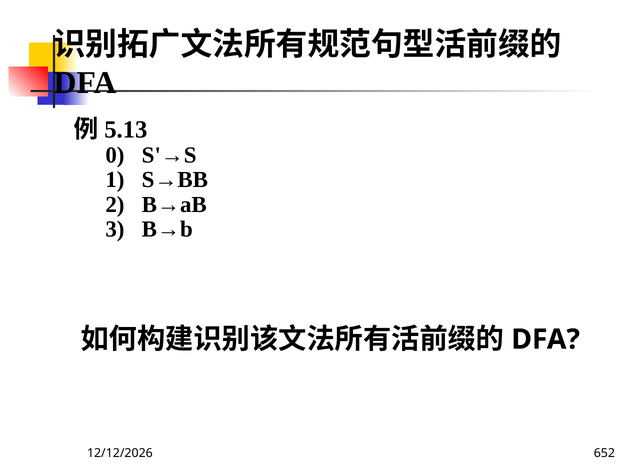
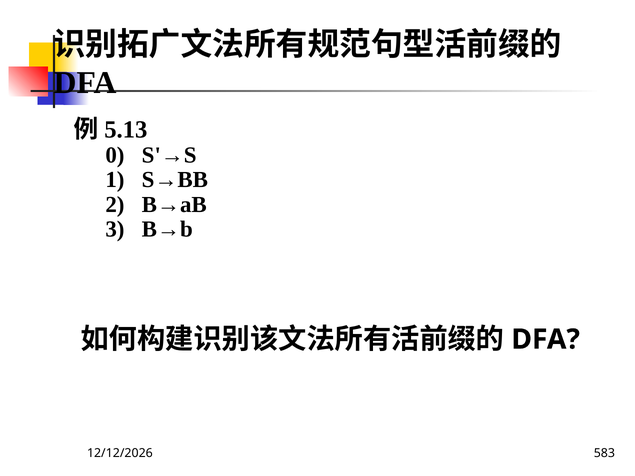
652: 652 -> 583 (604, 454)
